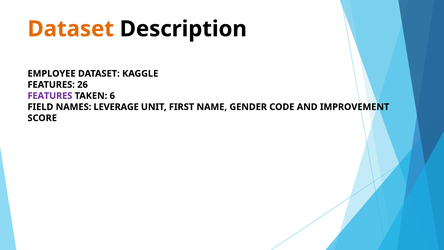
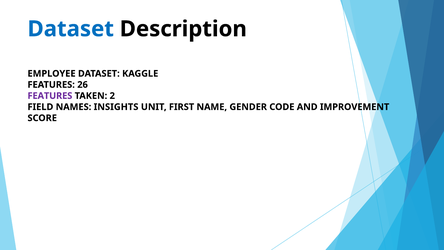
Dataset colour: orange -> blue (71, 29)
6: 6 -> 2 (112, 96)
LEVERAGE: LEVERAGE -> INSIGHTS (116, 107)
